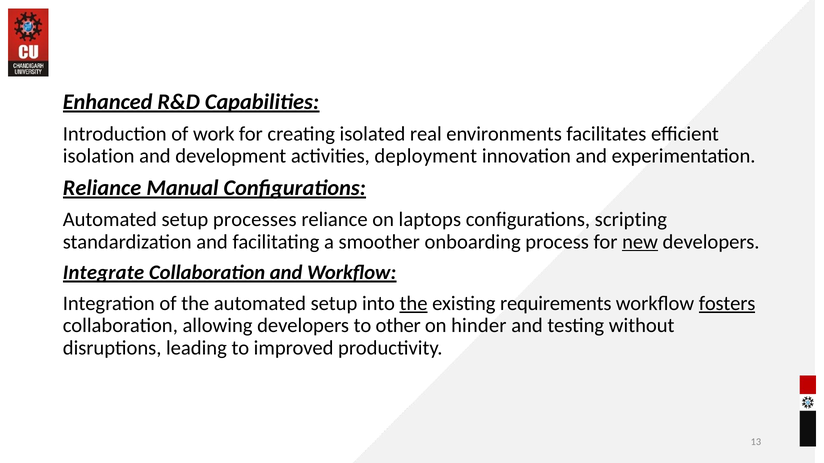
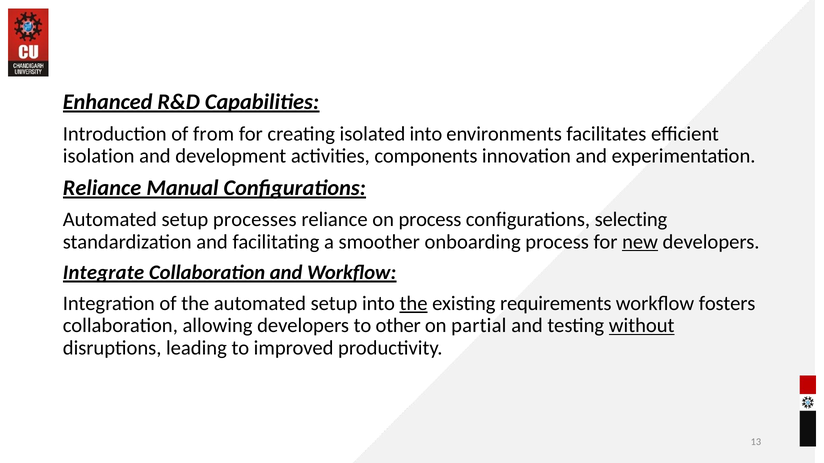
work: work -> from (214, 134)
isolated real: real -> into (426, 134)
deployment: deployment -> components (426, 156)
on laptops: laptops -> process (430, 220)
scripting: scripting -> selecting (631, 220)
fosters underline: present -> none (727, 304)
hinder: hinder -> partial (479, 326)
without underline: none -> present (642, 326)
